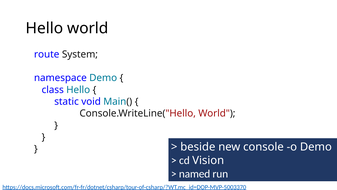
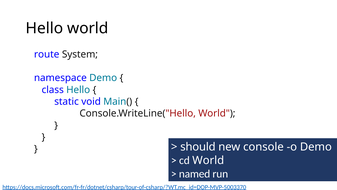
beside: beside -> should (198, 147)
cd Vision: Vision -> World (208, 160)
